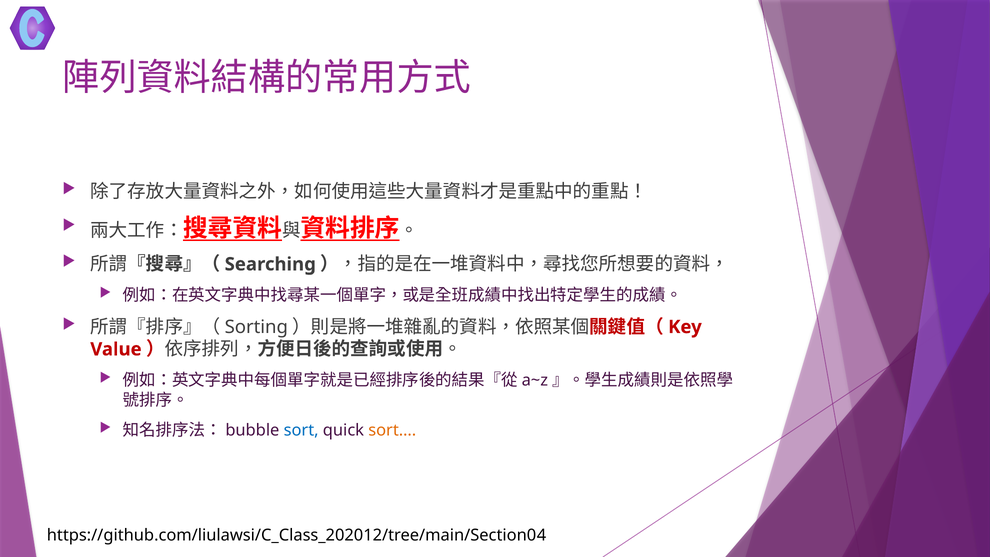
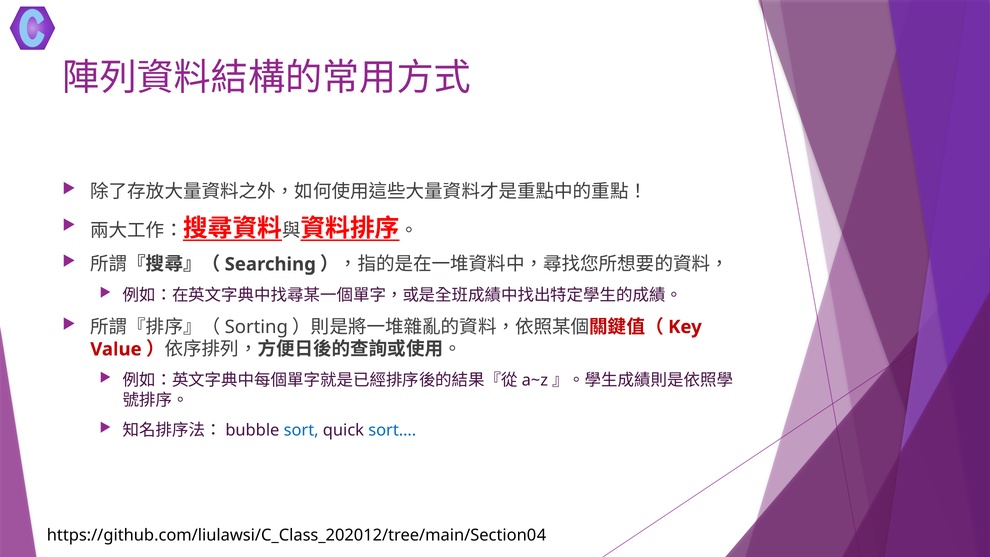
sort… colour: orange -> blue (392, 430)
